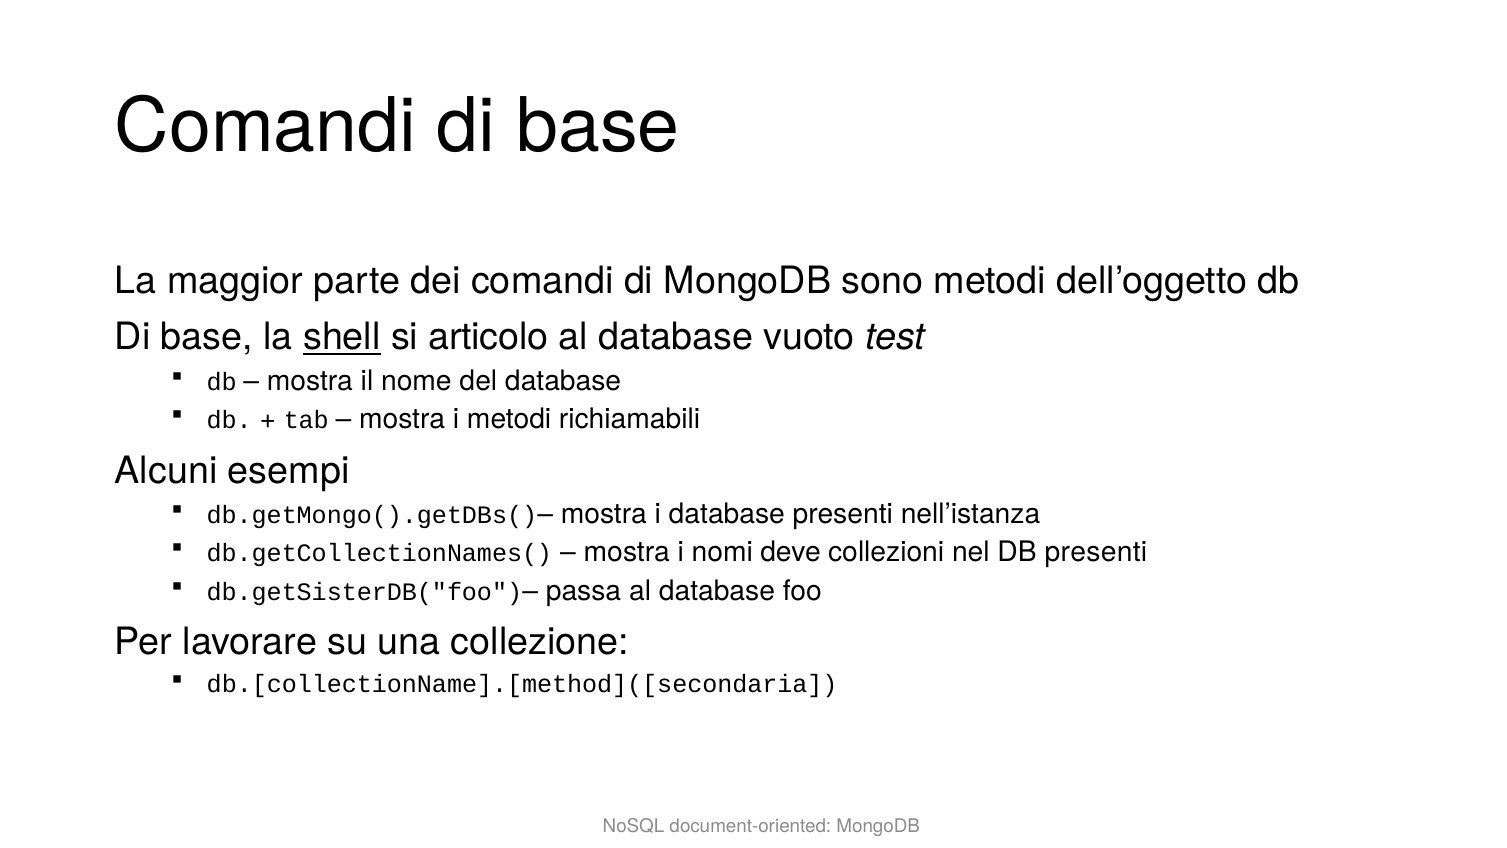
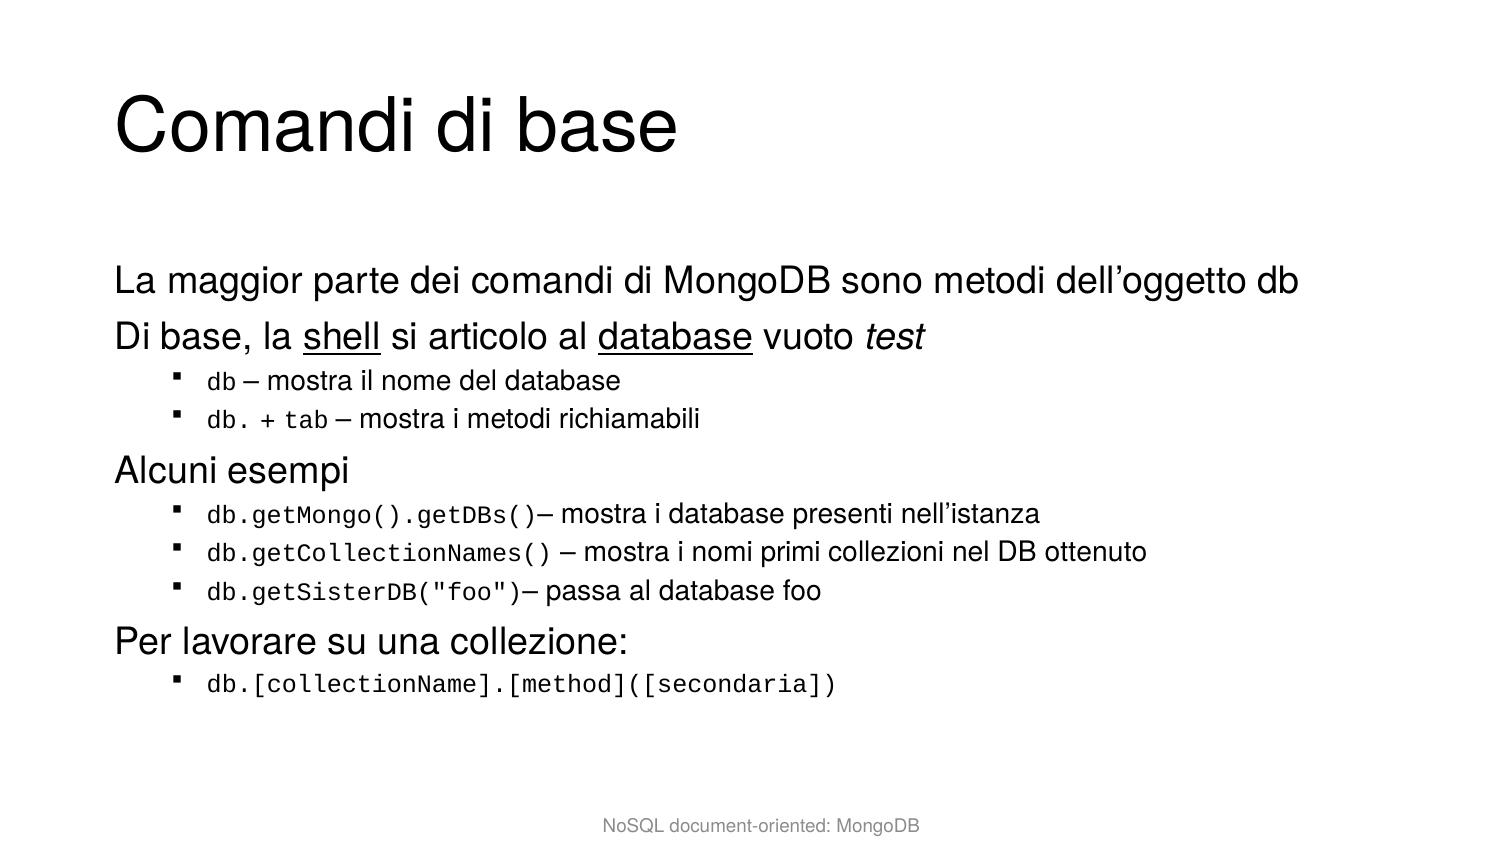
database underline: none -> present (676, 337)
deve: deve -> primi (791, 552)
DB presenti: presenti -> ottenuto (1096, 552)
